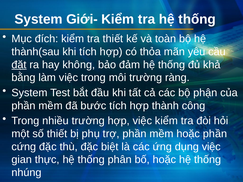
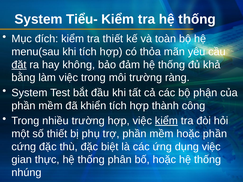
Giới-: Giới- -> Tiểu- (82, 19)
thành(sau: thành(sau -> menu(sau (36, 52)
bước: bước -> khiển (93, 106)
kiểm underline: none -> present (166, 121)
